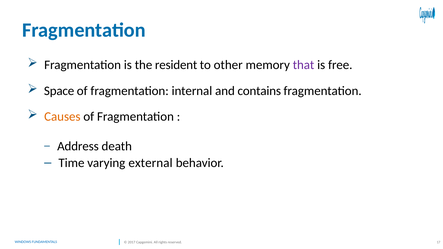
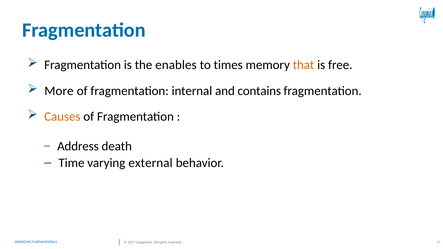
resident: resident -> enables (176, 65)
other: other -> times (228, 65)
that colour: purple -> orange (304, 65)
Space: Space -> More (59, 91)
